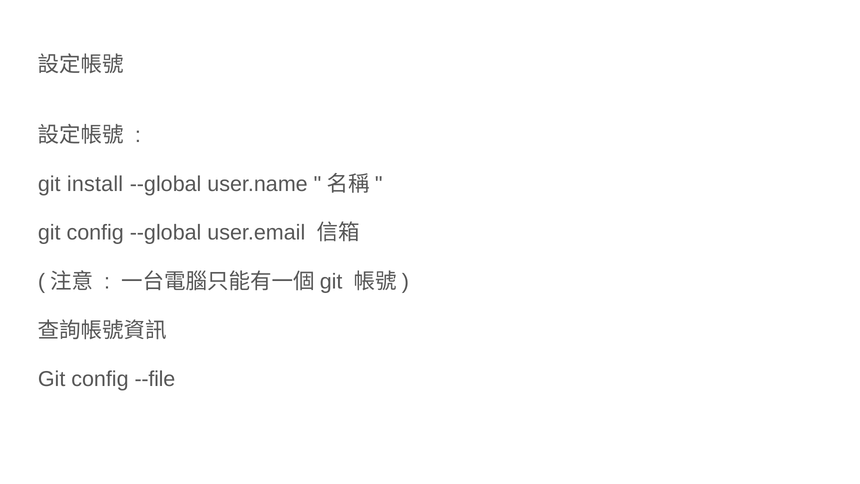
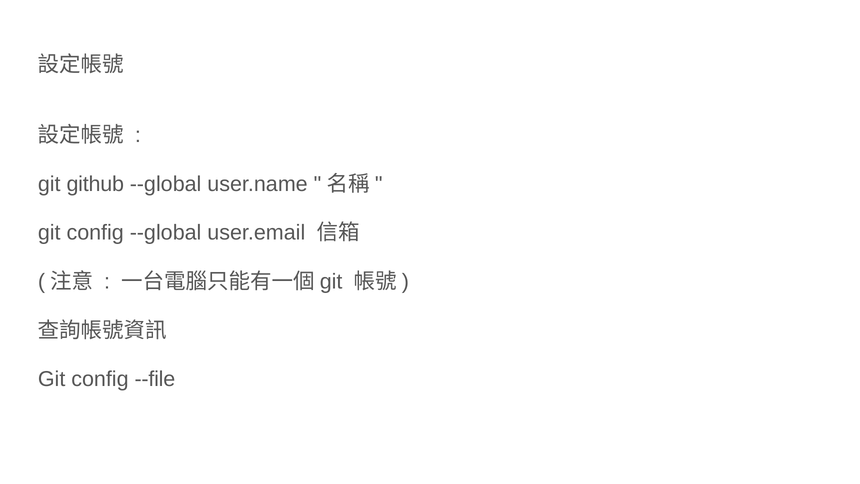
install: install -> github (95, 184)
